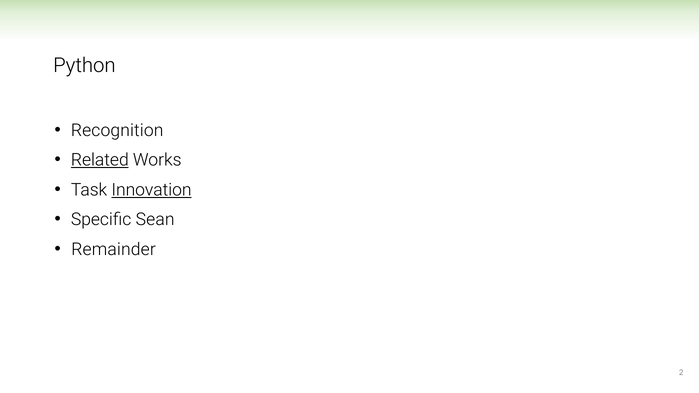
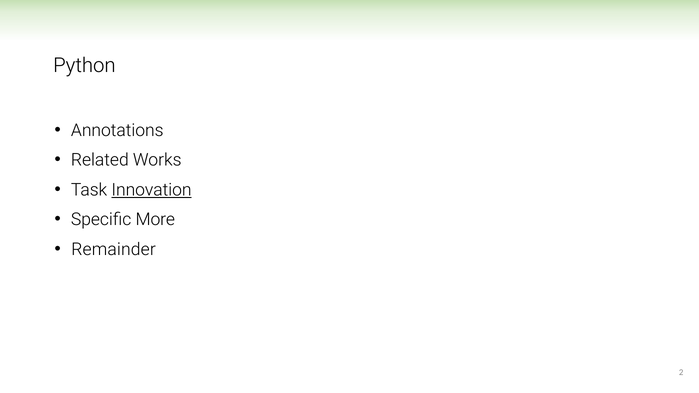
Recognition: Recognition -> Annotations (117, 131)
Related underline: present -> none (100, 160)
Sean: Sean -> More (155, 220)
